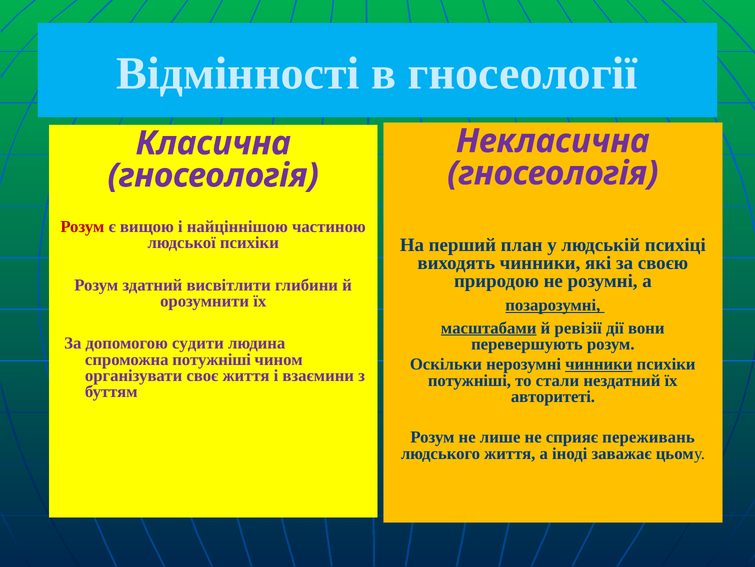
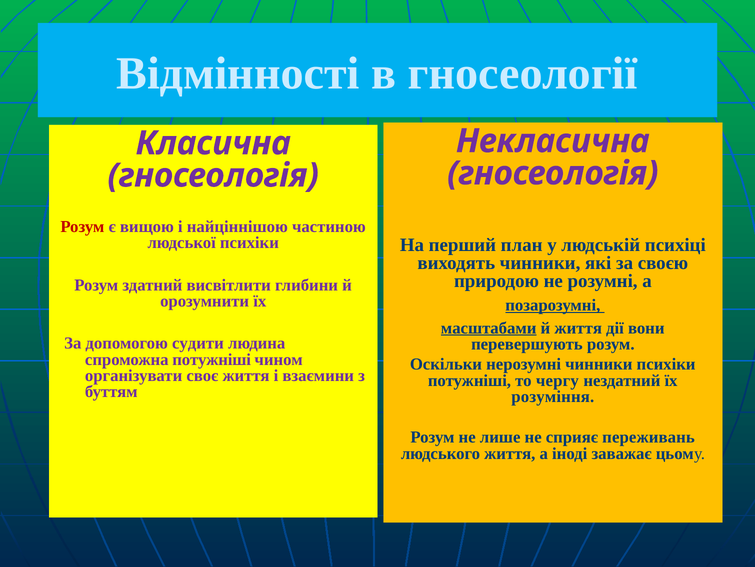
й ревізії: ревізії -> життя (578, 328)
чинники underline: present -> none (599, 364)
стали: стали -> чергу (557, 380)
авторитеті: авторитеті -> розуміння (553, 396)
